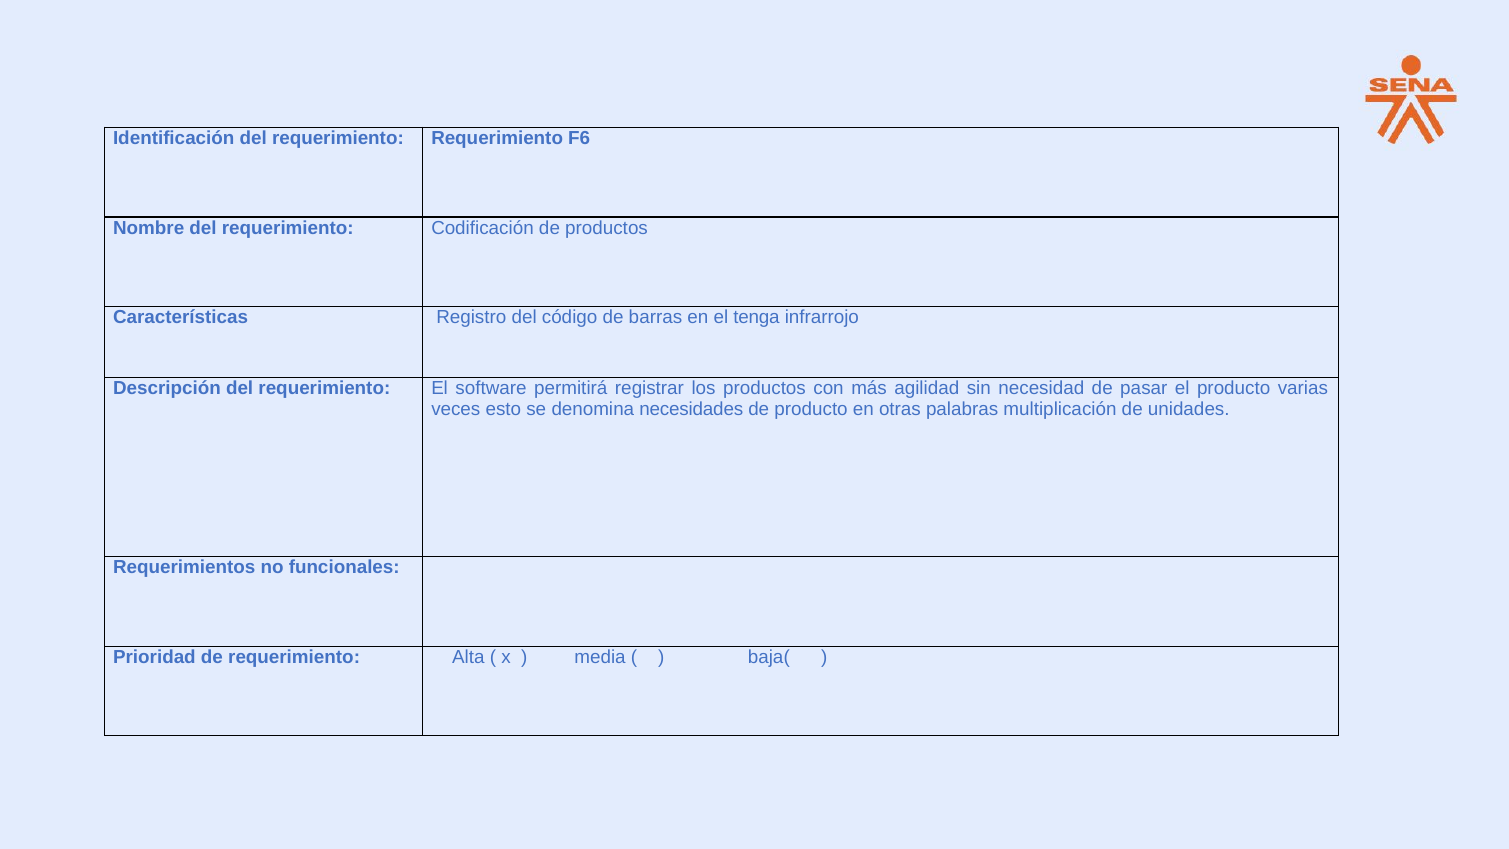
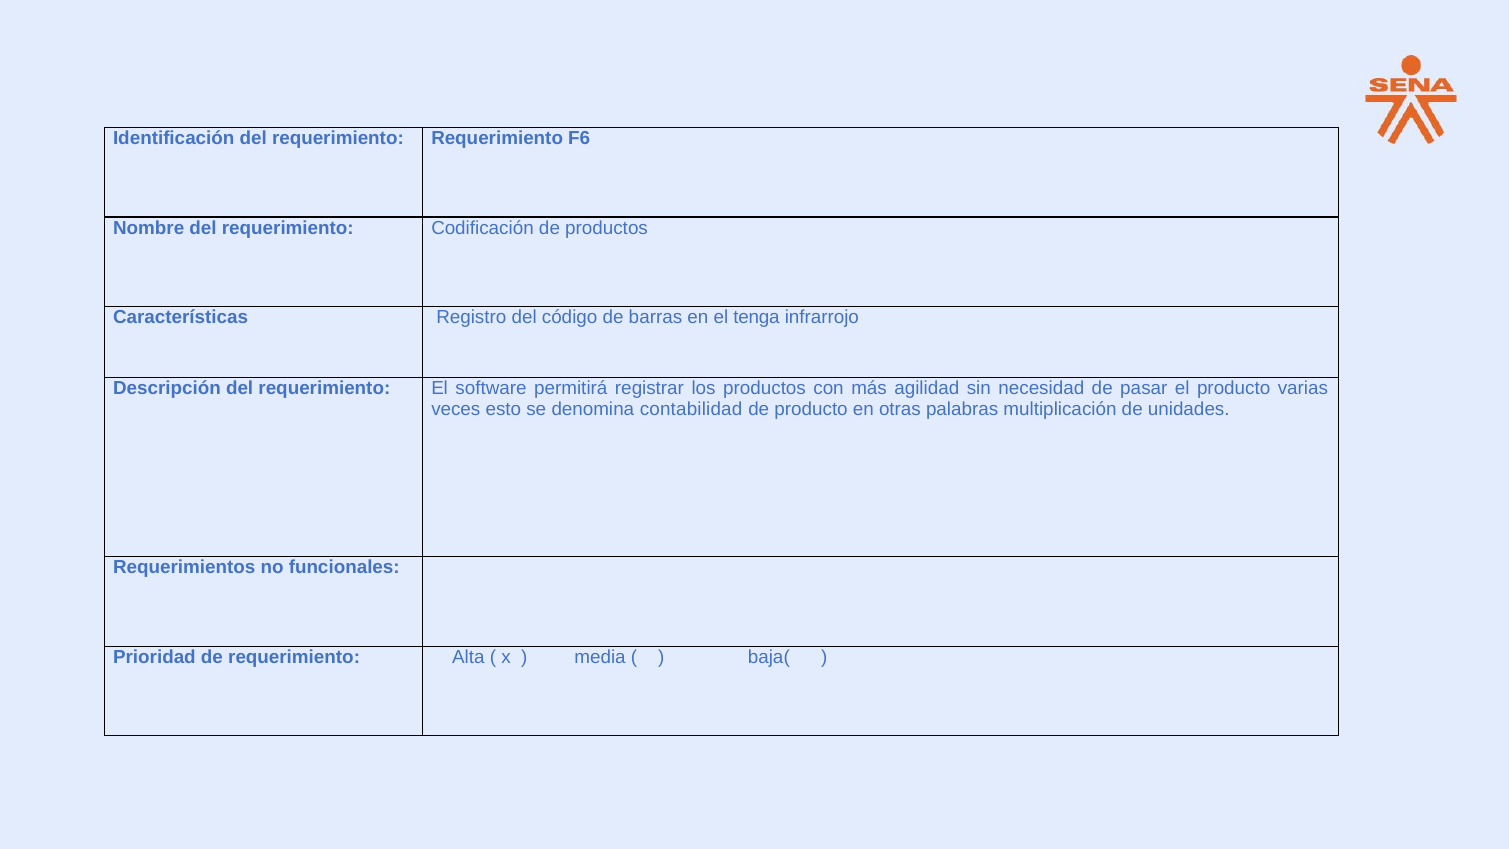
necesidades: necesidades -> contabilidad (691, 410)
